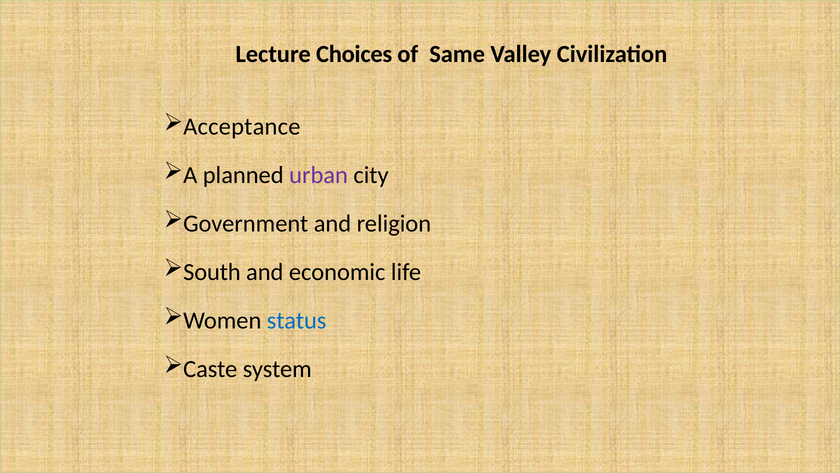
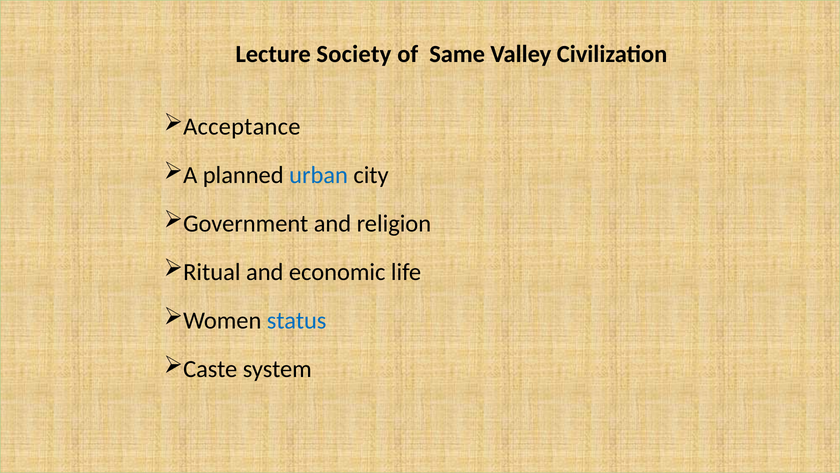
Choices: Choices -> Society (354, 54)
urban colour: purple -> blue (319, 175)
South: South -> Ritual (212, 272)
